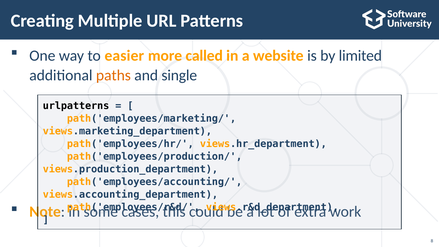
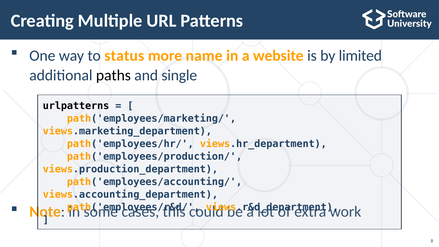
easier: easier -> status (124, 56)
called: called -> name (204, 56)
paths colour: orange -> black (113, 75)
